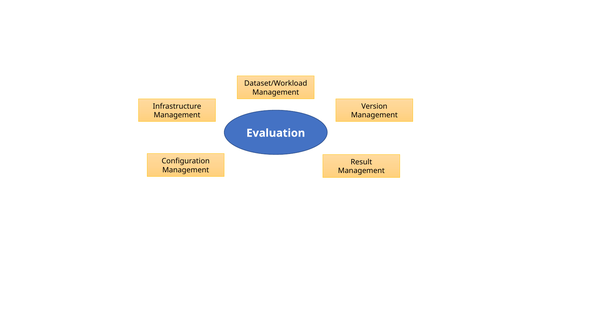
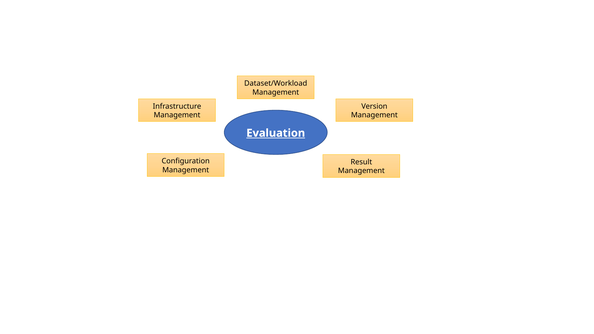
Evaluation underline: none -> present (276, 133)
